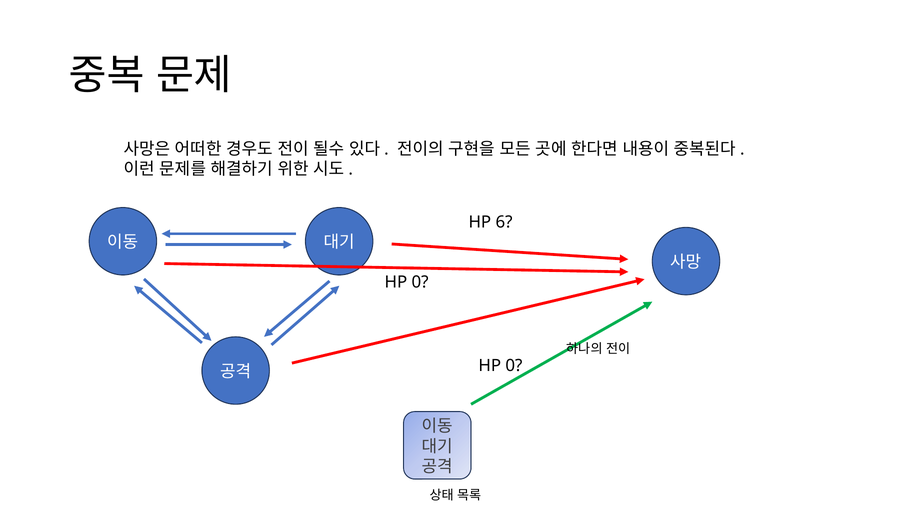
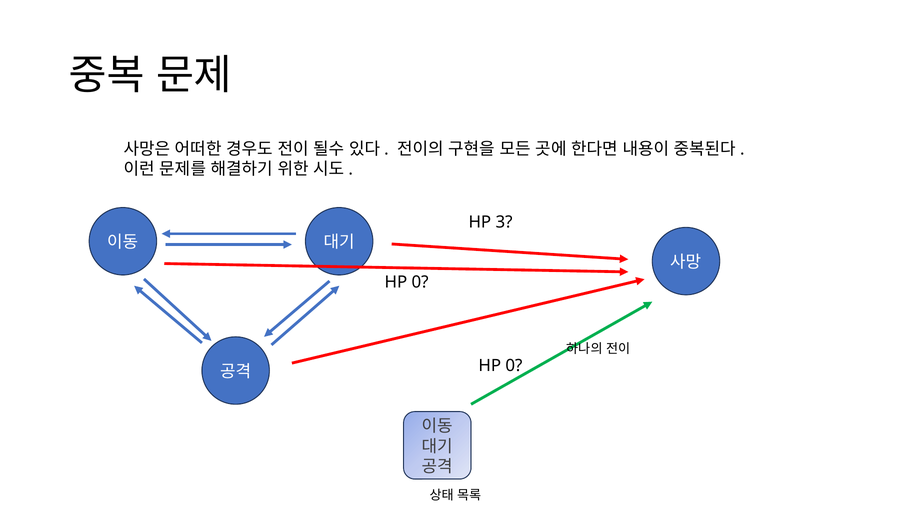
6: 6 -> 3 (504, 222)
